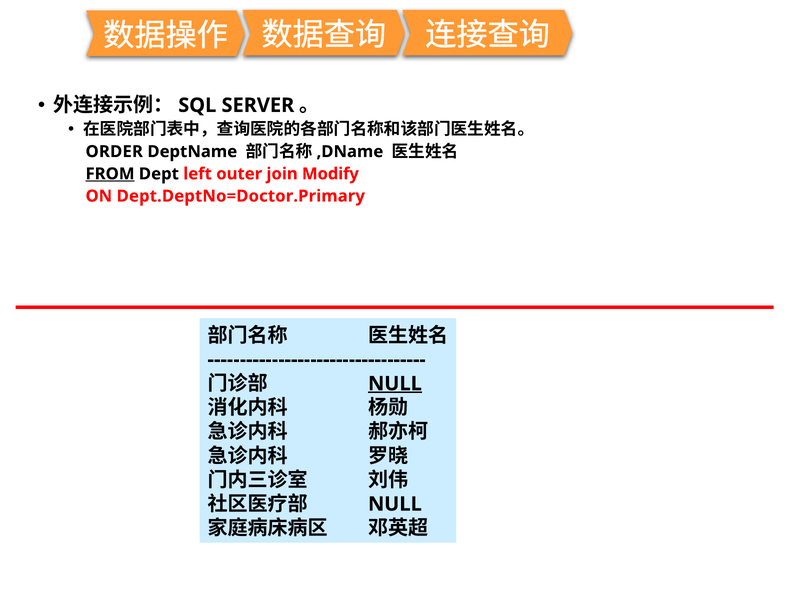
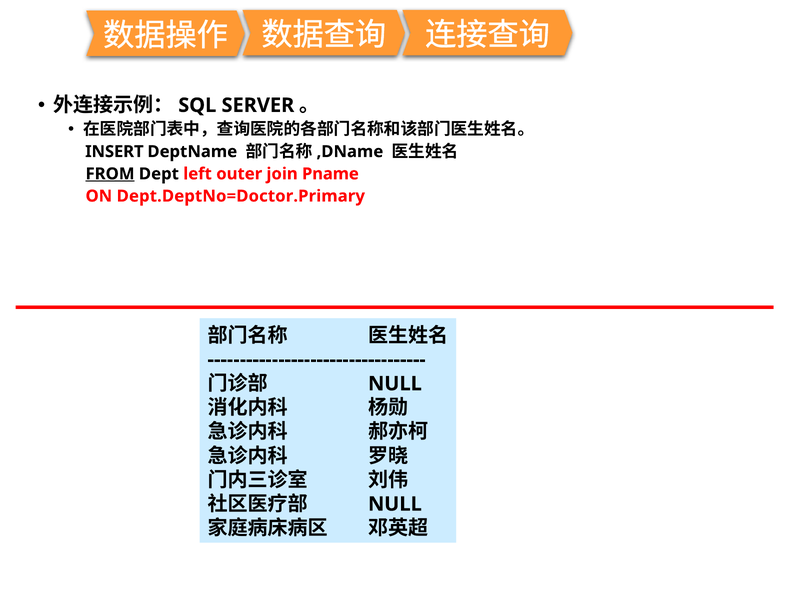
ORDER: ORDER -> INSERT (114, 151)
Modify: Modify -> Pname (330, 174)
NULL underline: present -> none (395, 383)
